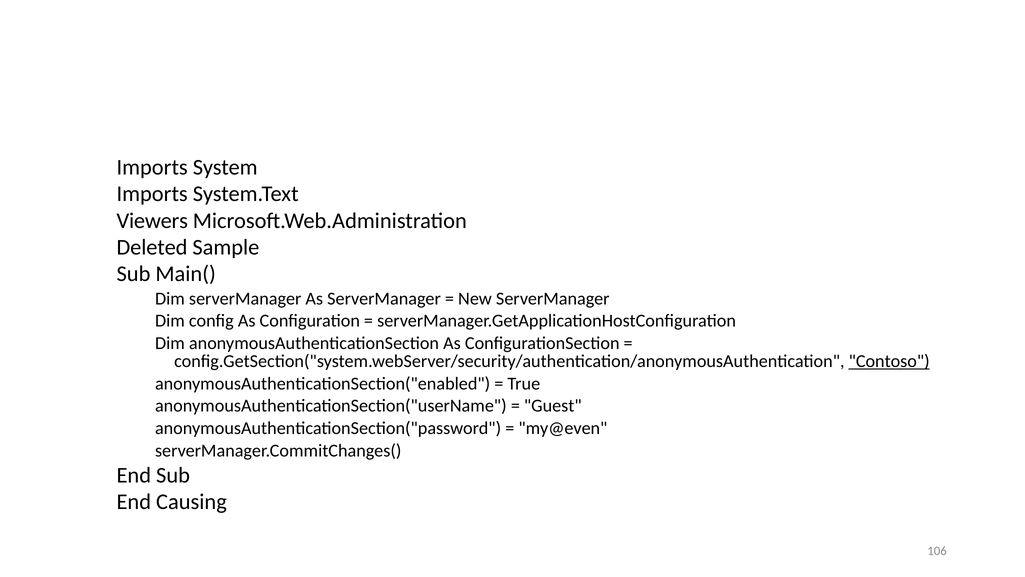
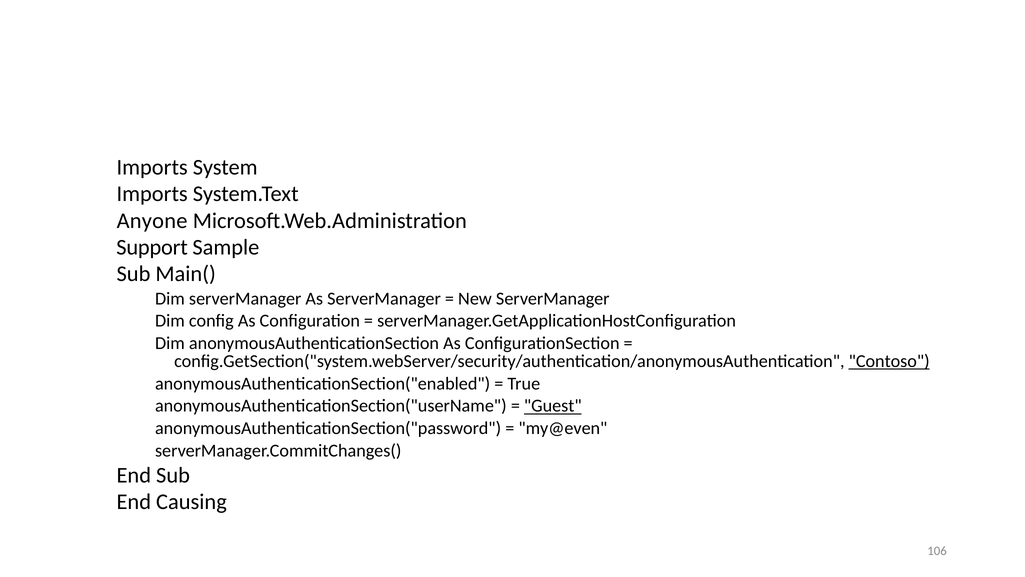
Viewers: Viewers -> Anyone (152, 220)
Deleted: Deleted -> Support (152, 247)
Guest underline: none -> present (553, 406)
